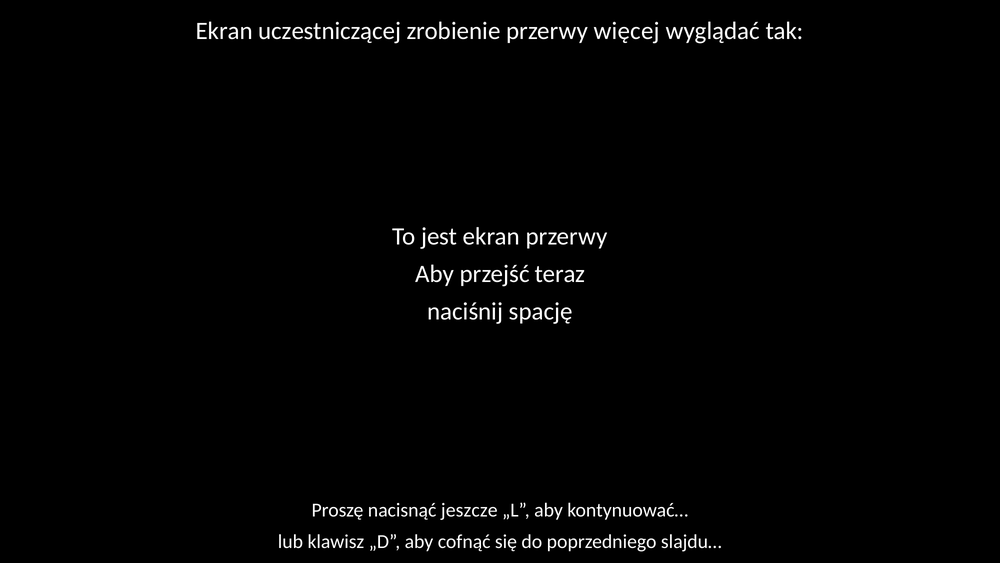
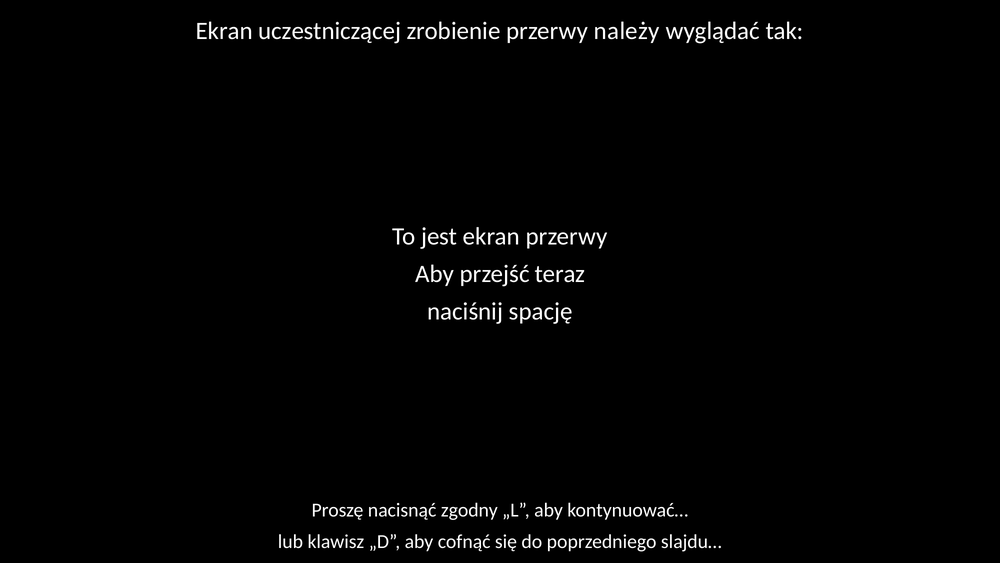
więcej: więcej -> należy (627, 31)
jeszcze: jeszcze -> zgodny (469, 510)
